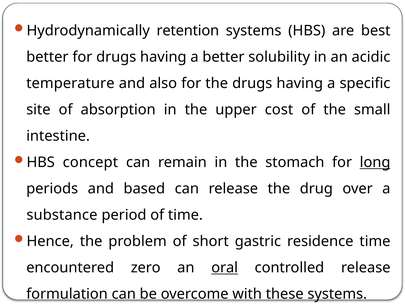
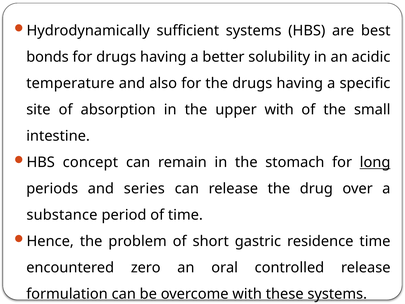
retention: retention -> sufficient (188, 31)
better: better -> bonds (47, 57)
upper cost: cost -> with (279, 110)
based: based -> series (144, 189)
oral underline: present -> none (225, 267)
